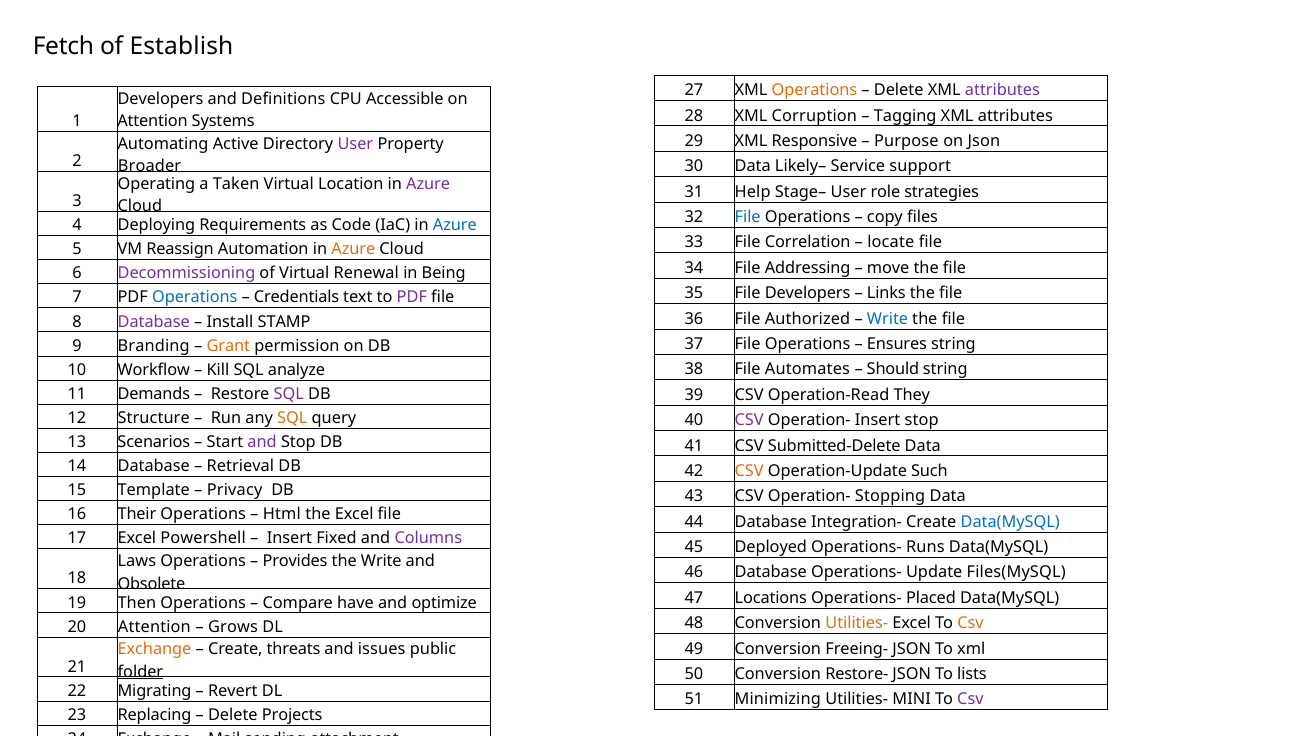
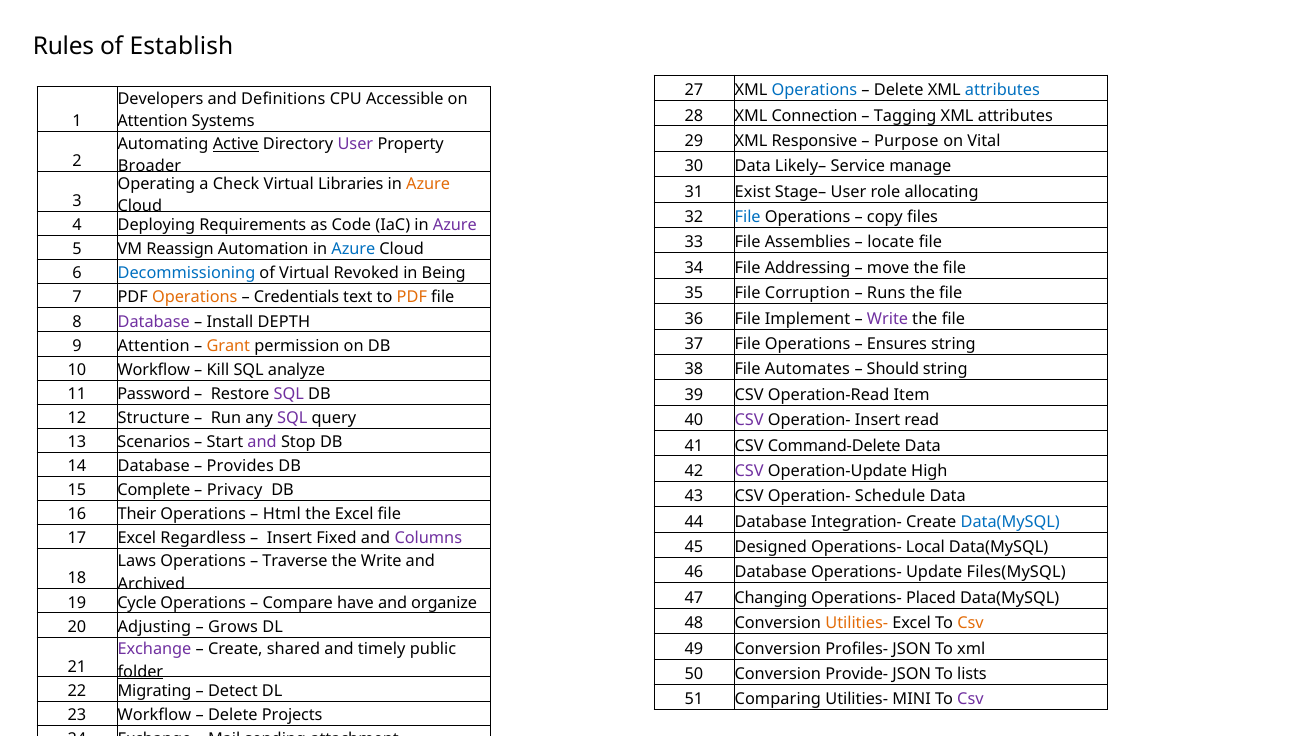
Fetch: Fetch -> Rules (63, 47)
Operations colour: orange -> blue (814, 90)
attributes colour: purple -> blue (1002, 90)
Corruption: Corruption -> Connection (815, 116)
on Json: Json -> Vital (984, 141)
Active underline: none -> present (236, 144)
support: support -> manage (920, 166)
Taken: Taken -> Check (236, 184)
Location: Location -> Libraries (351, 184)
Azure colour: purple -> orange (428, 184)
Help: Help -> Exist (753, 192)
strategies: strategies -> allocating (942, 192)
Azure colour: blue -> purple (455, 225)
Correlation: Correlation -> Assemblies (808, 242)
Azure colour: orange -> blue (353, 249)
Decommissioning colour: purple -> blue (186, 273)
Renewal: Renewal -> Revoked (366, 273)
File Developers: Developers -> Corruption (807, 293)
Links: Links -> Runs (886, 293)
Operations colour: blue -> orange (195, 297)
PDF colour: purple -> orange (412, 297)
Authorized: Authorized -> Implement (808, 319)
Write colour: blue -> purple (888, 319)
STAMP: STAMP -> DEPTH (284, 322)
9 Branding: Branding -> Attention (154, 346)
Demands: Demands -> Password (154, 394)
They: They -> Item (912, 395)
SQL colour: orange -> purple (292, 418)
Insert stop: stop -> read (922, 420)
Submitted-Delete: Submitted-Delete -> Command-Delete (834, 445)
Retrieval: Retrieval -> Provides (240, 466)
CSV colour: orange -> purple (749, 471)
Such: Such -> High (929, 471)
Template: Template -> Complete (154, 490)
Stopping: Stopping -> Schedule (890, 496)
Powershell: Powershell -> Regardless (203, 538)
Deployed: Deployed -> Designed (771, 547)
Runs: Runs -> Local (925, 547)
Provides: Provides -> Traverse (295, 561)
Obsolete: Obsolete -> Archived (151, 583)
Locations: Locations -> Changing (771, 598)
Then: Then -> Cycle (137, 602)
optimize: optimize -> organize (444, 602)
20 Attention: Attention -> Adjusting (154, 626)
Freeing-: Freeing- -> Profiles- (857, 648)
Exchange colour: orange -> purple (154, 649)
threats: threats -> shared (293, 649)
issues: issues -> timely (382, 649)
Restore-: Restore- -> Provide- (857, 674)
Revert: Revert -> Detect (233, 690)
Minimizing: Minimizing -> Comparing (778, 699)
23 Replacing: Replacing -> Workflow (154, 715)
